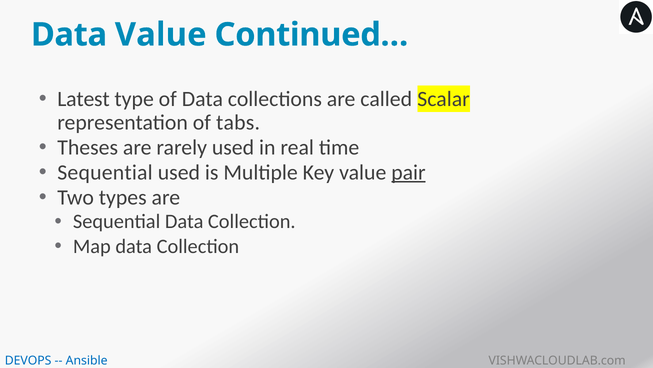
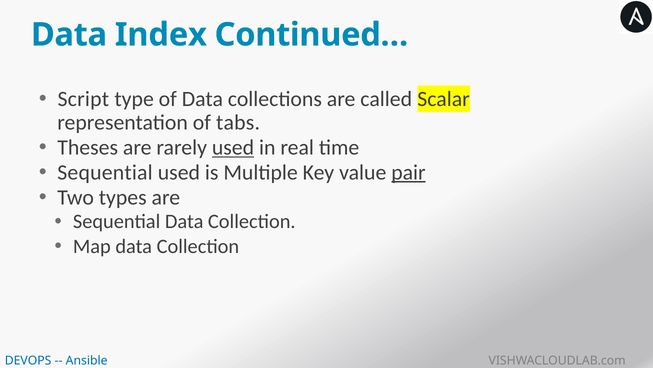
Data Value: Value -> Index (161, 35)
Latest: Latest -> Script (83, 99)
used underline: none -> present (233, 147)
